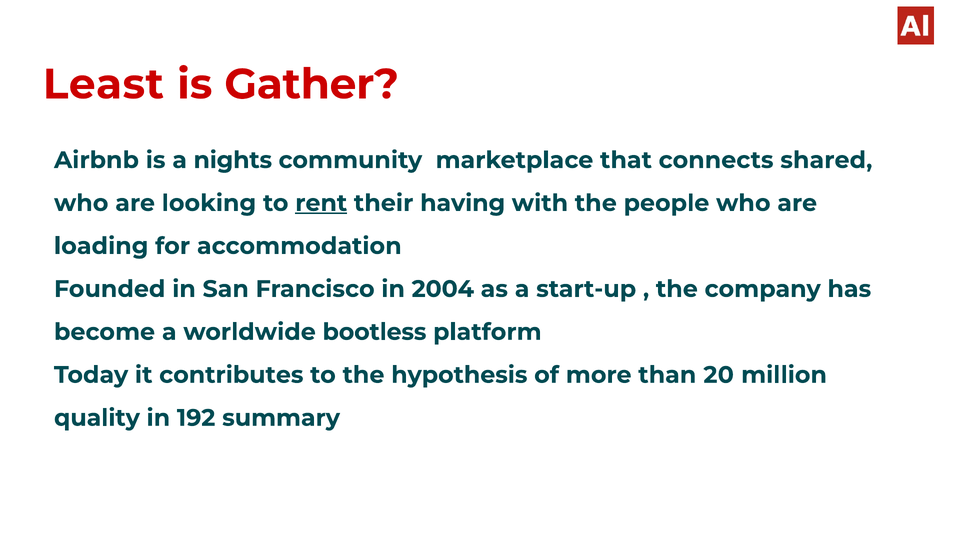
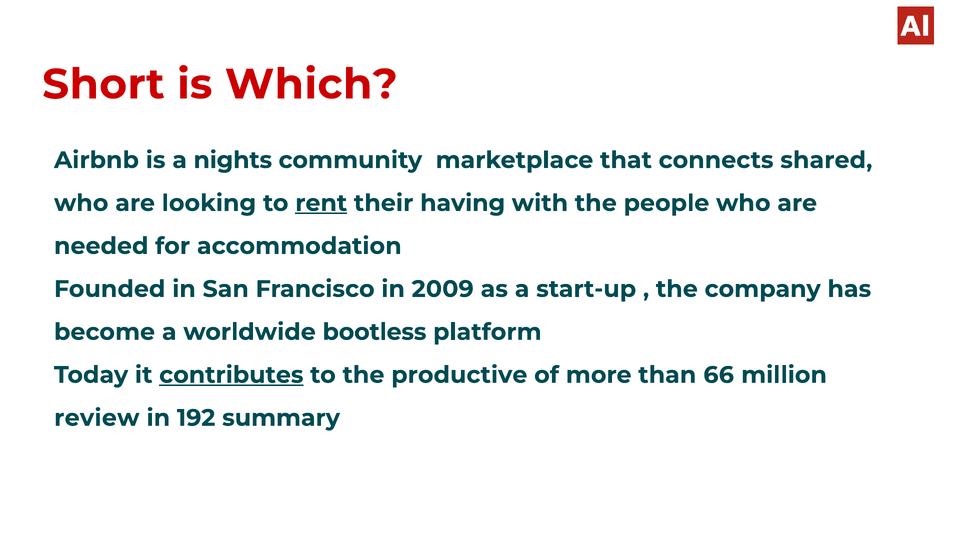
Least: Least -> Short (103, 84)
Gather: Gather -> Which (311, 84)
loading: loading -> needed (101, 246)
2004: 2004 -> 2009 (443, 289)
contributes underline: none -> present (231, 375)
hypothesis: hypothesis -> productive (459, 375)
20: 20 -> 66 (719, 375)
quality: quality -> review (97, 418)
